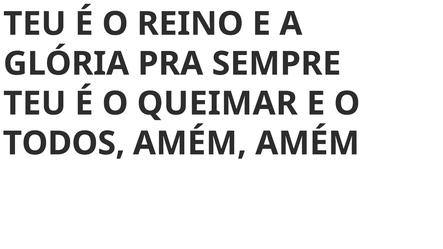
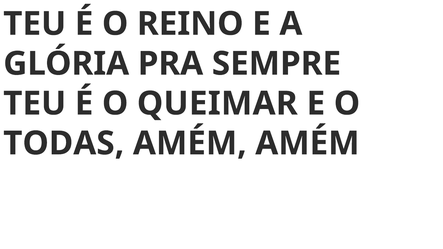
TODOS: TODOS -> TODAS (64, 143)
